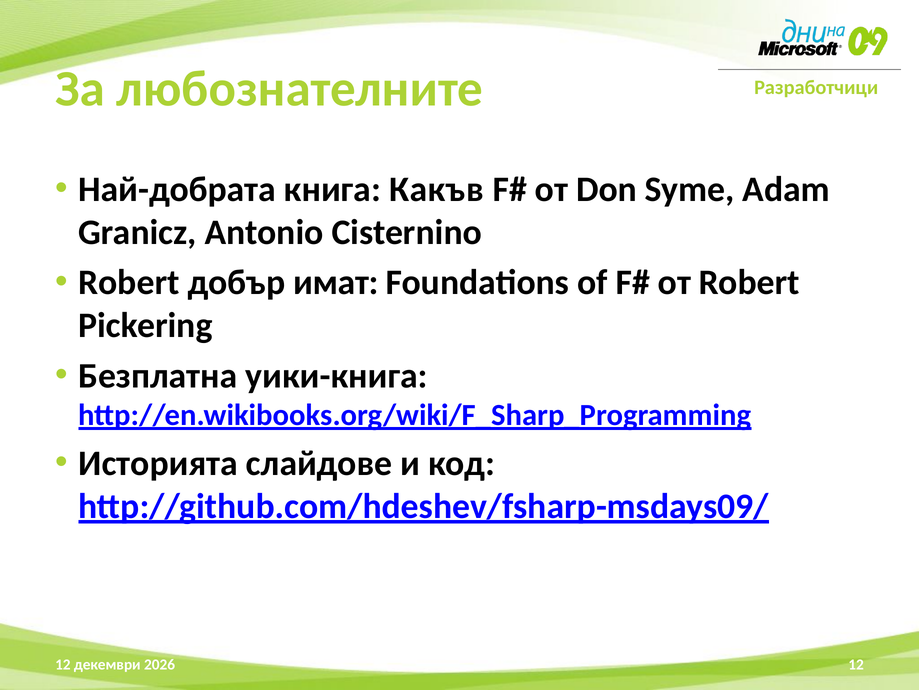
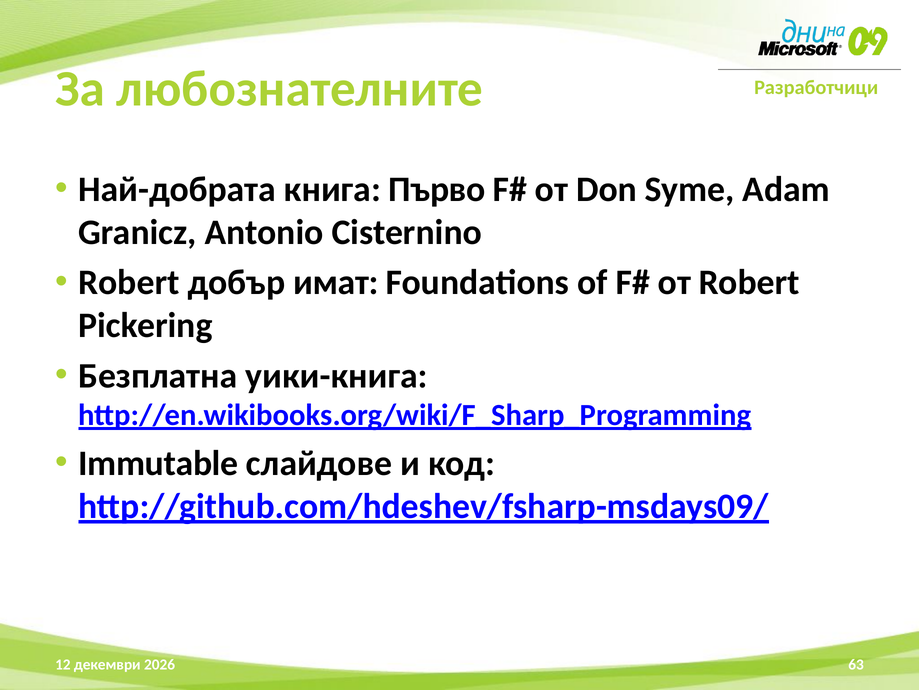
Какъв: Какъв -> Първо (437, 189)
Историята: Историята -> Immutable (158, 463)
12: 12 -> 63 (856, 664)
